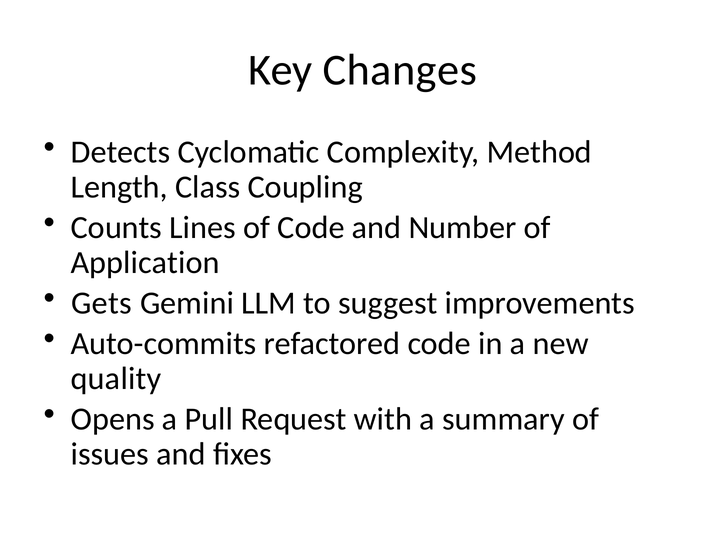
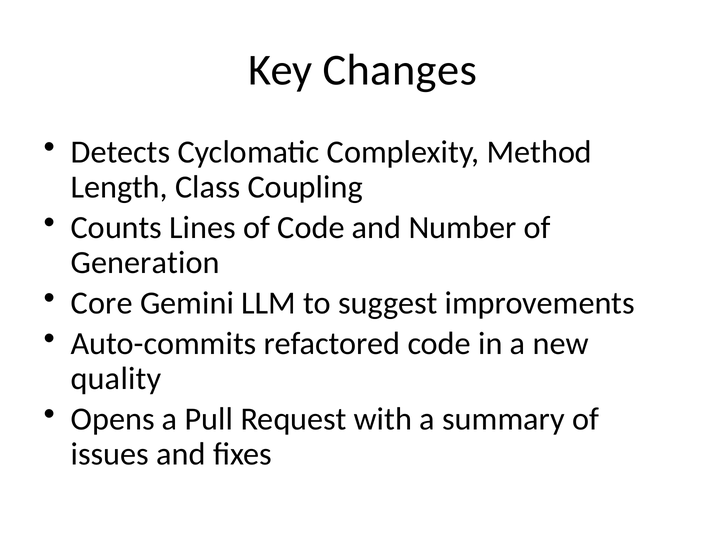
Application: Application -> Generation (145, 263)
Gets: Gets -> Core (102, 303)
